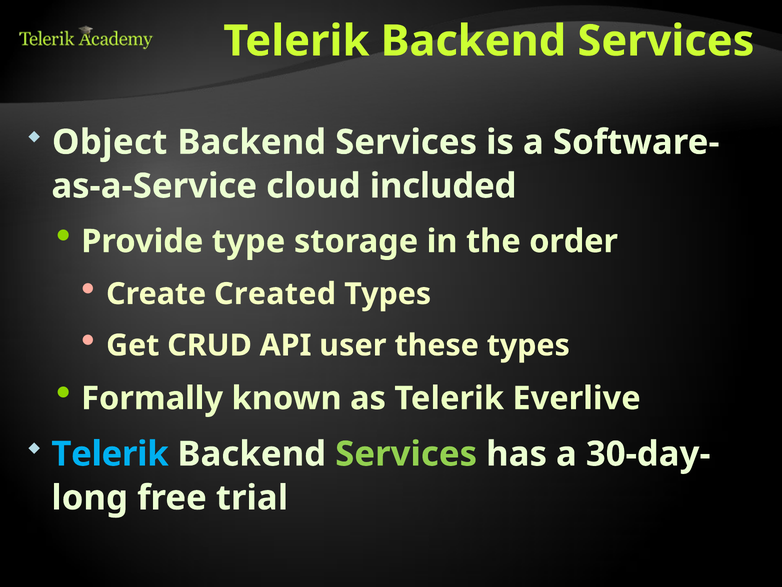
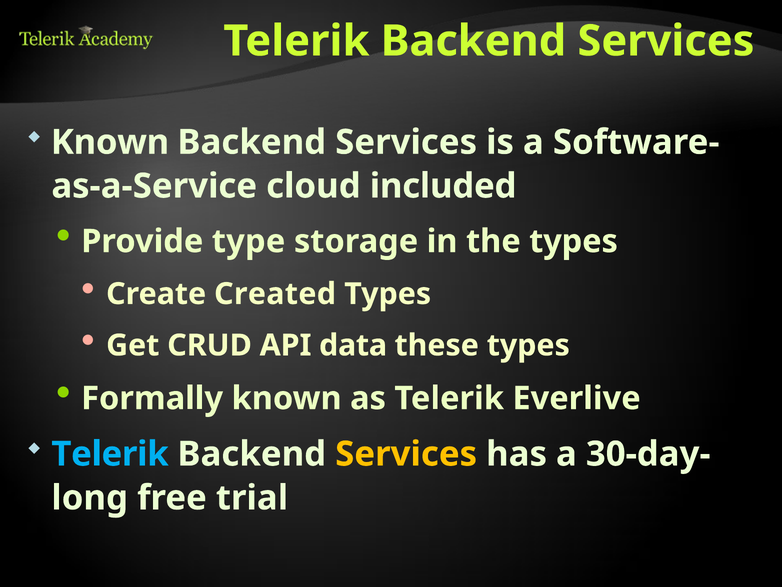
Object: Object -> Known (110, 142)
the order: order -> types (574, 241)
user: user -> data (353, 345)
Services colour: light green -> yellow (406, 454)
